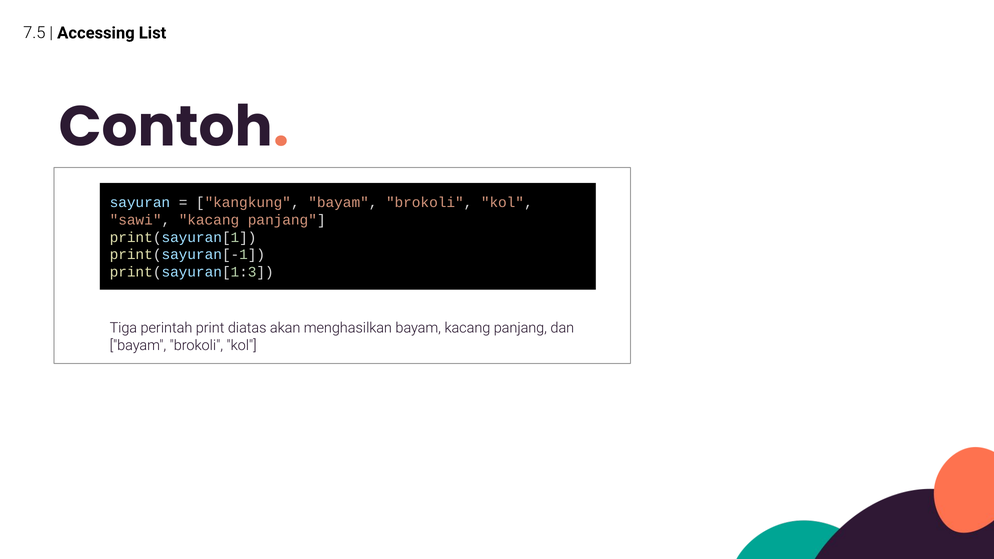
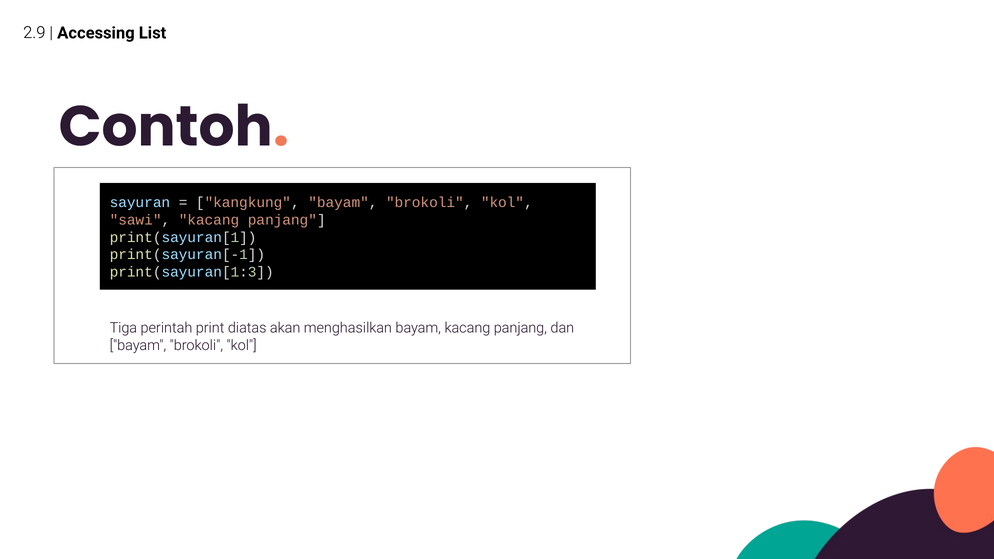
7.5: 7.5 -> 2.9 (34, 33)
